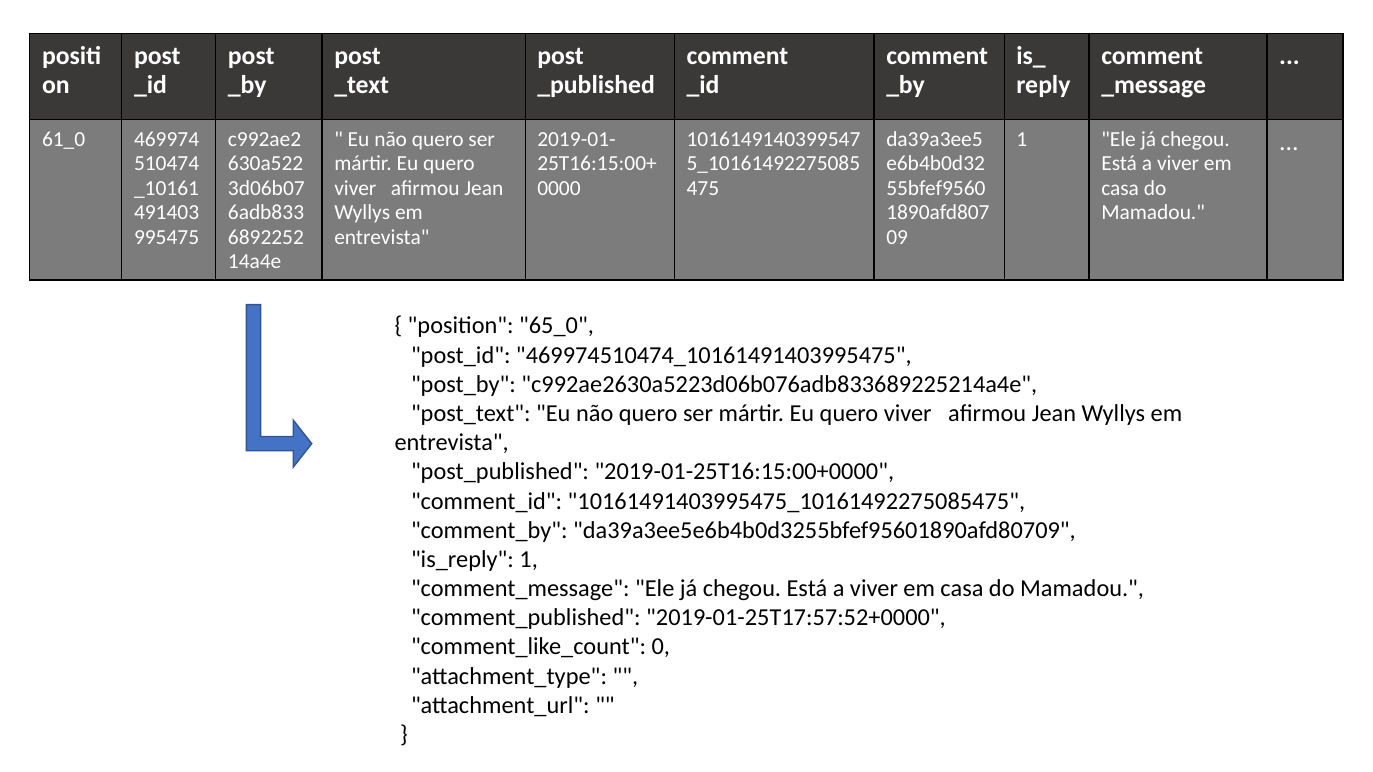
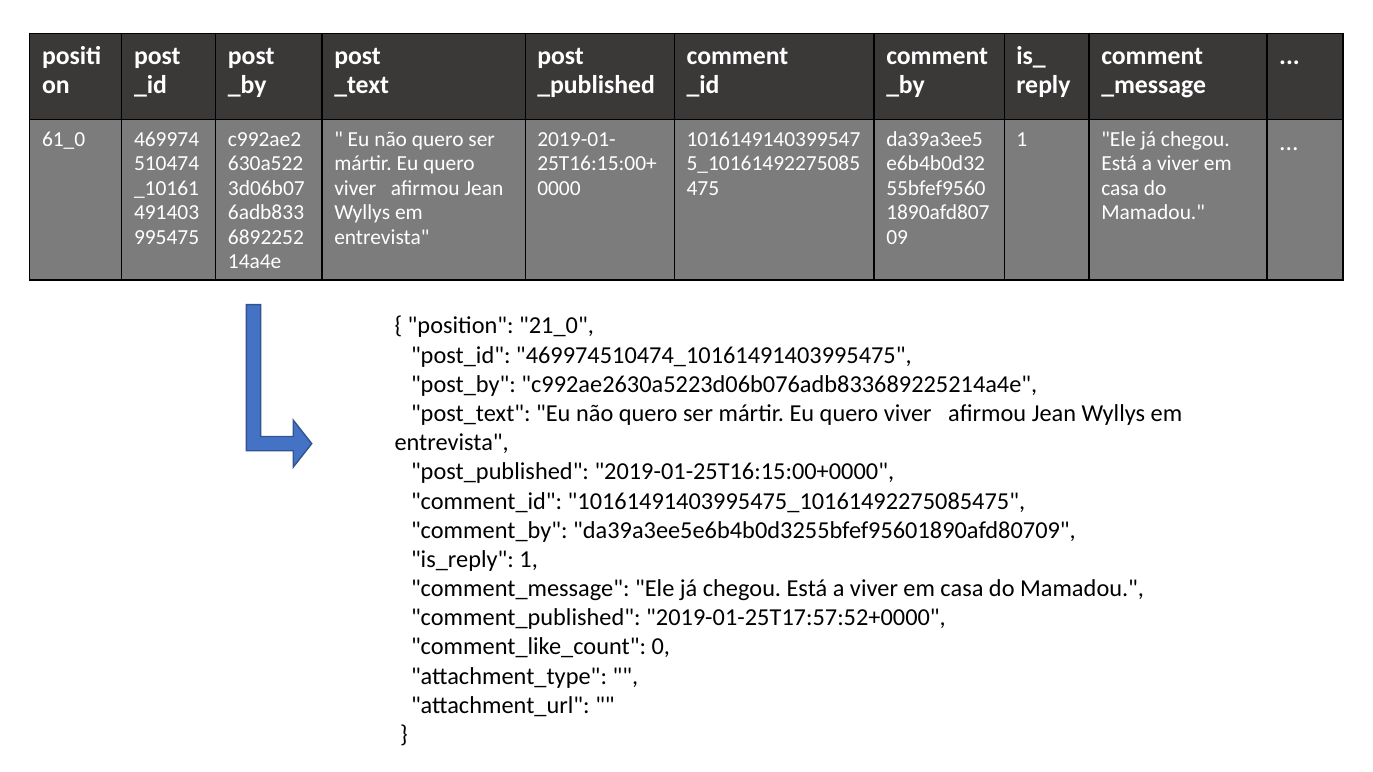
65_0: 65_0 -> 21_0 (556, 326)
